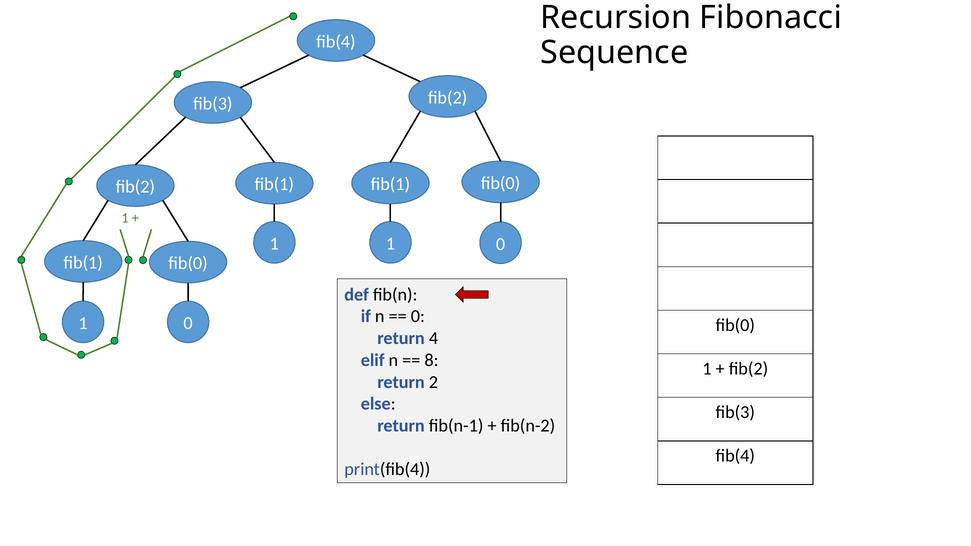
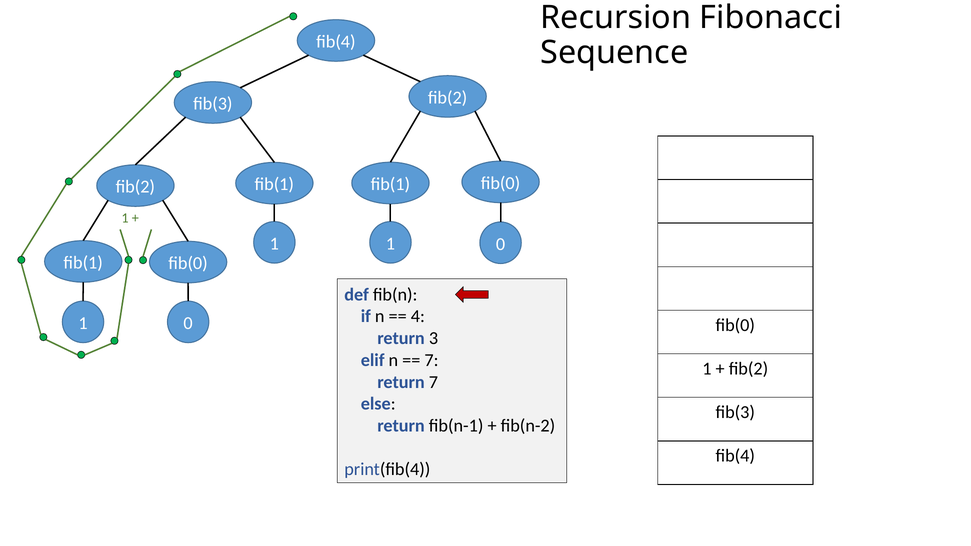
0: 0 -> 4 (418, 317)
4: 4 -> 3 (434, 338)
8: 8 -> 7 (431, 360)
return 2: 2 -> 7 (433, 382)
